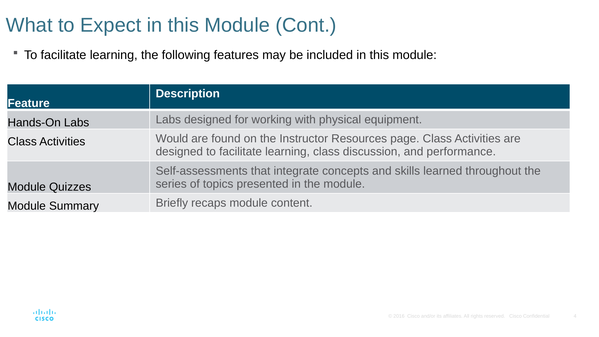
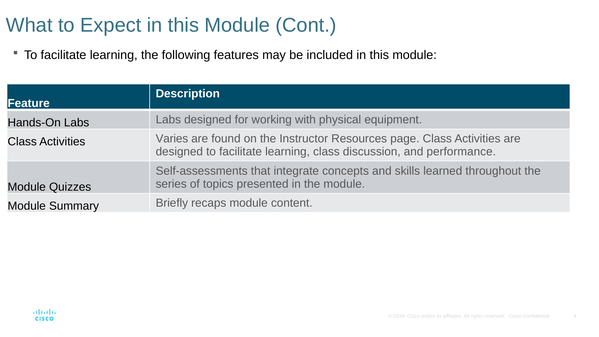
Would: Would -> Varies (172, 139)
